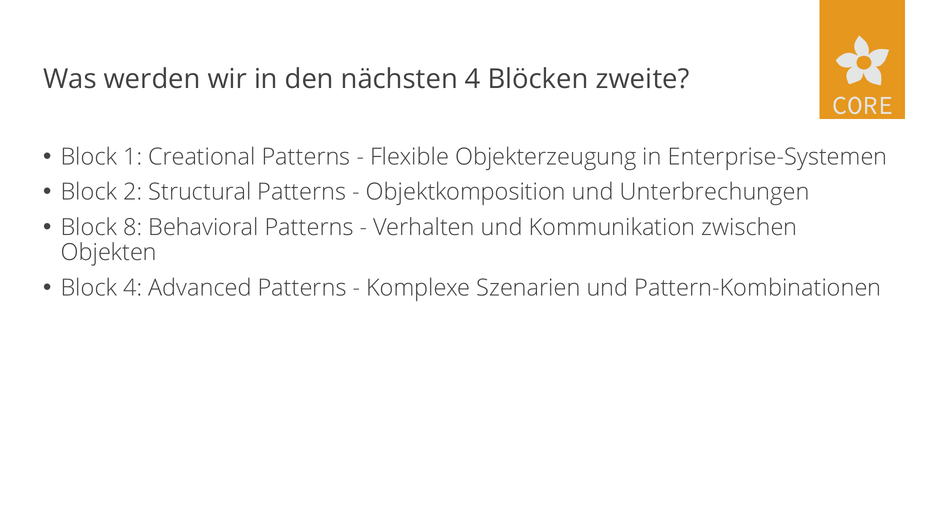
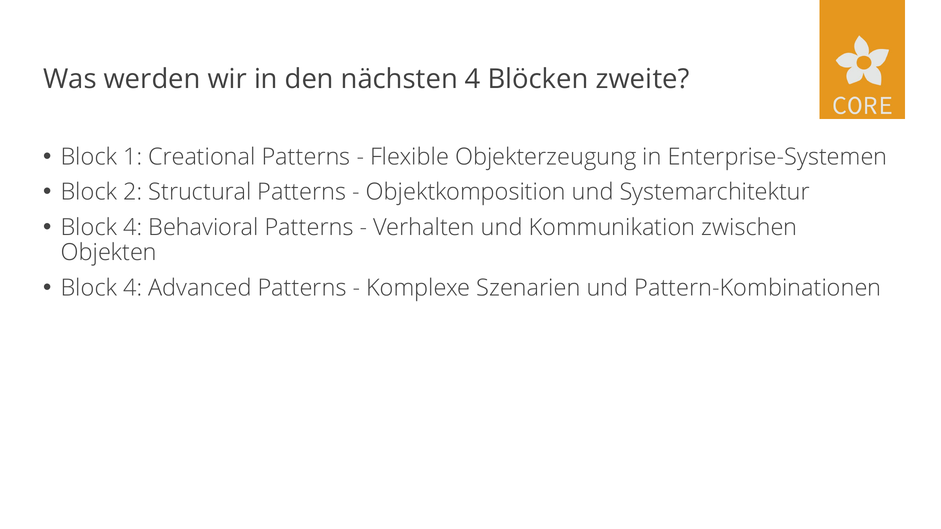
Unterbrechungen: Unterbrechungen -> Systemarchitektur (715, 192)
8: 8 -> 4 (133, 227)
